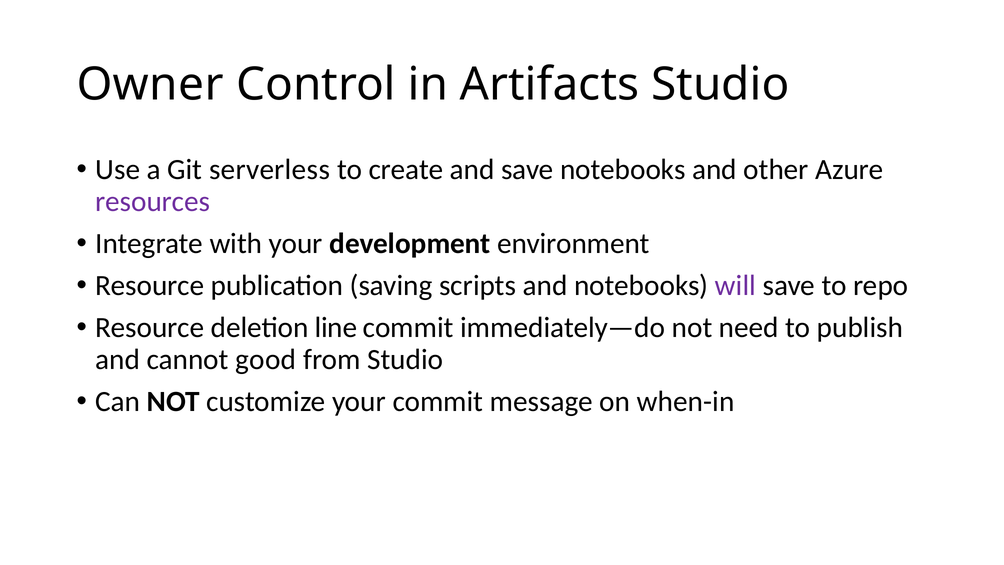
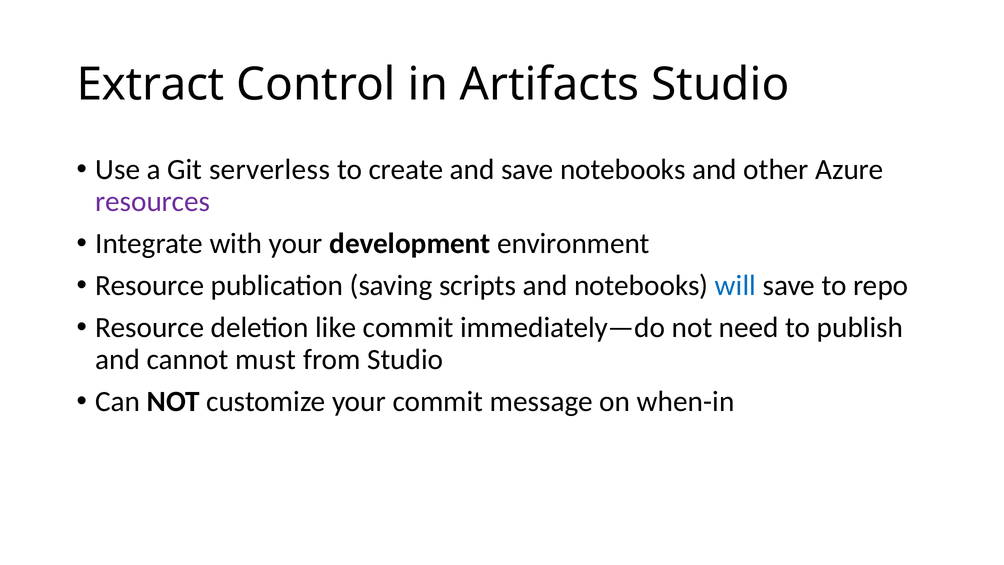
Owner: Owner -> Extract (150, 84)
will colour: purple -> blue (735, 286)
line: line -> like (336, 328)
good: good -> must (266, 359)
